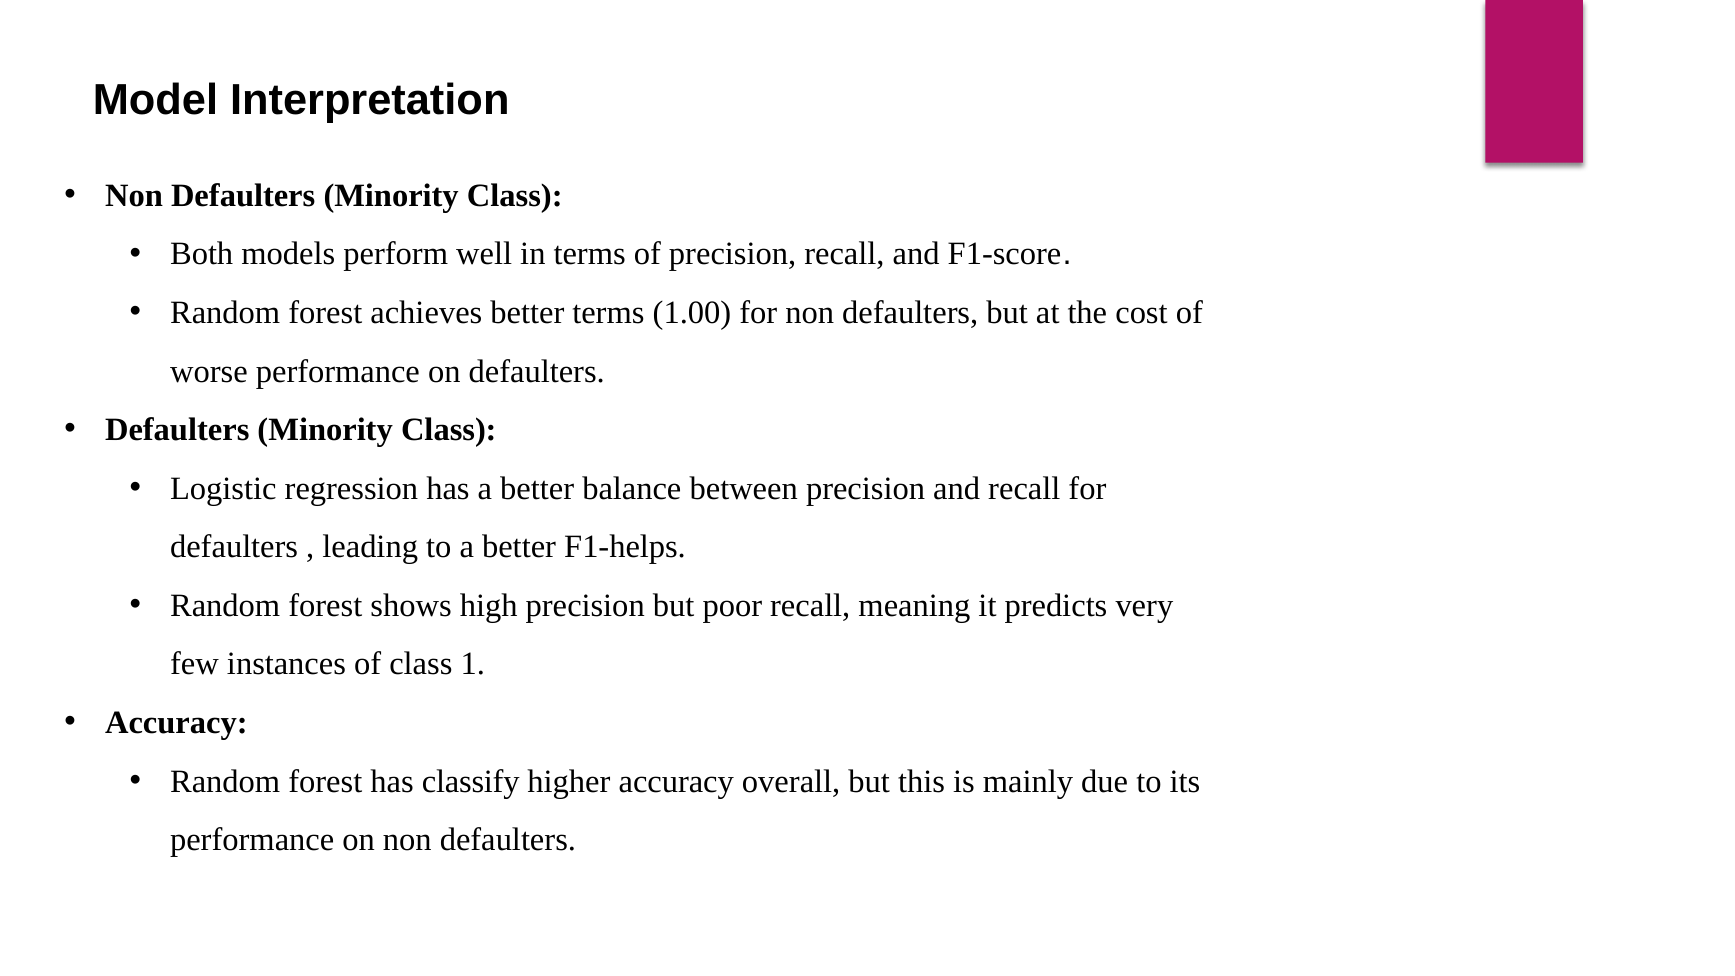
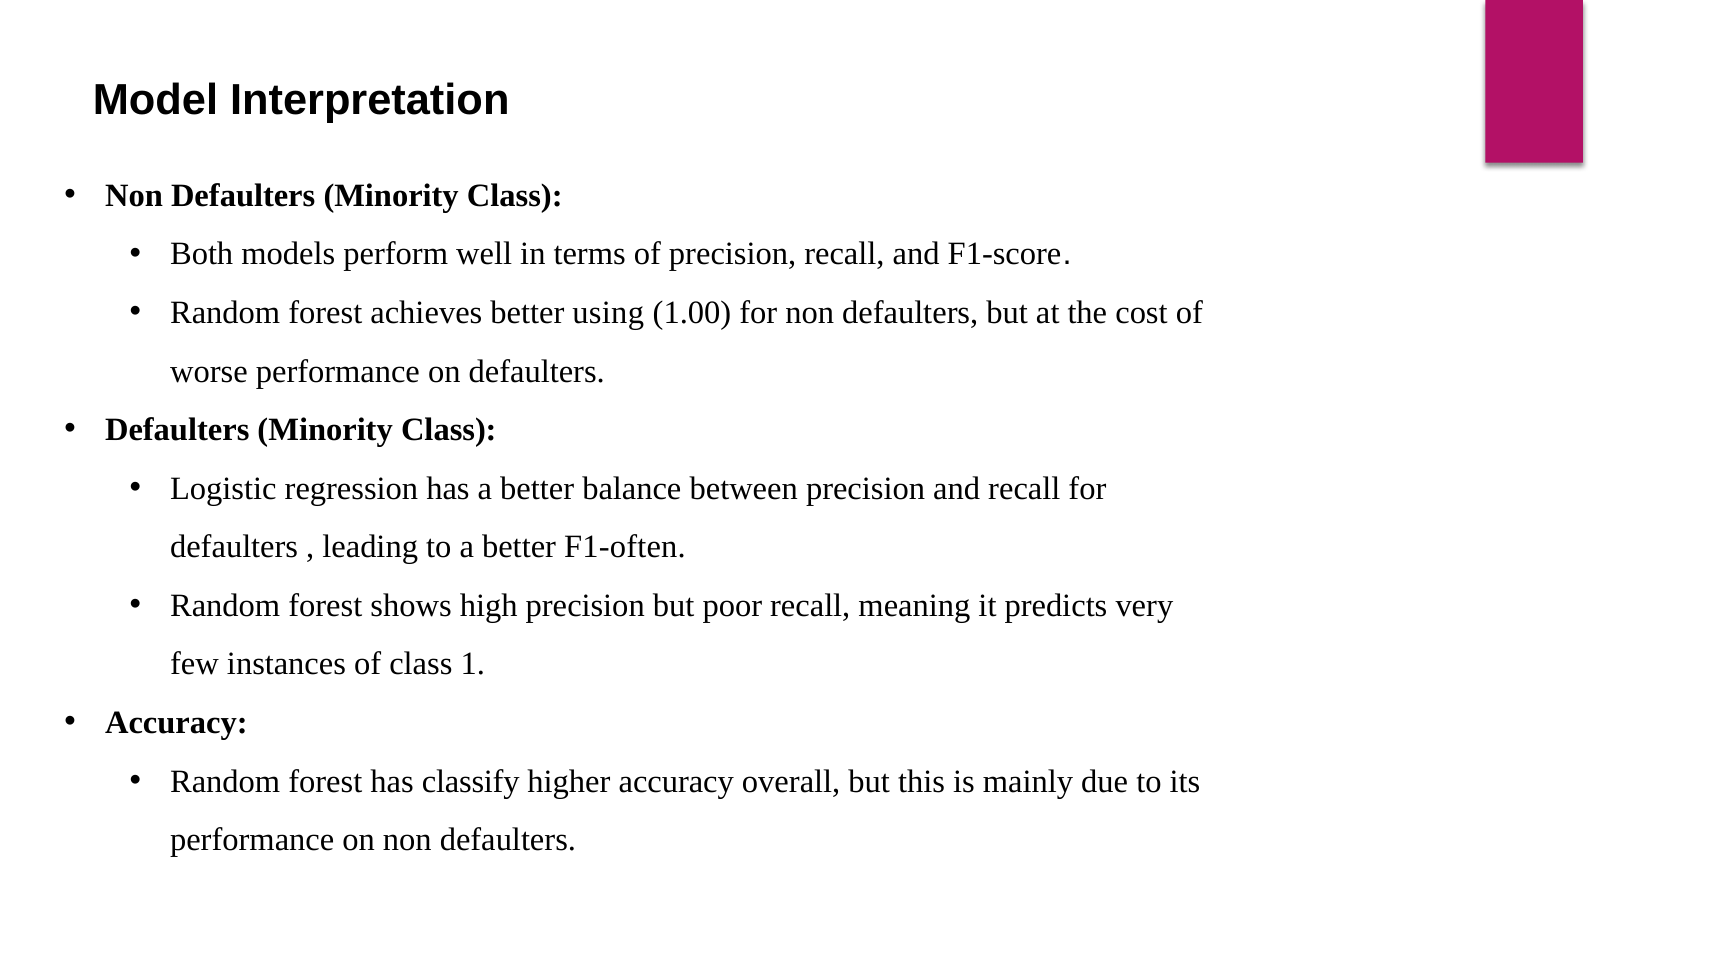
better terms: terms -> using (608, 313)
F1-helps: F1-helps -> F1-often (625, 547)
